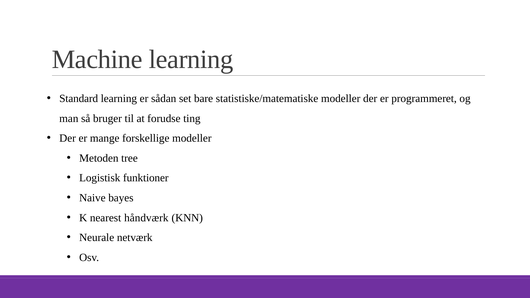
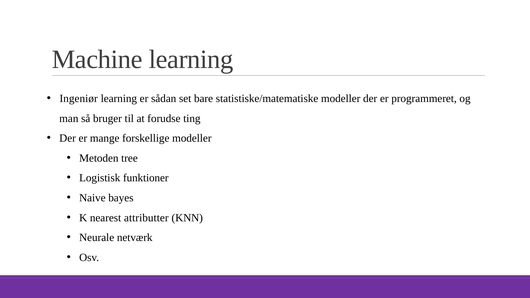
Standard: Standard -> Ingeniør (79, 99)
håndværk: håndværk -> attributter (146, 218)
